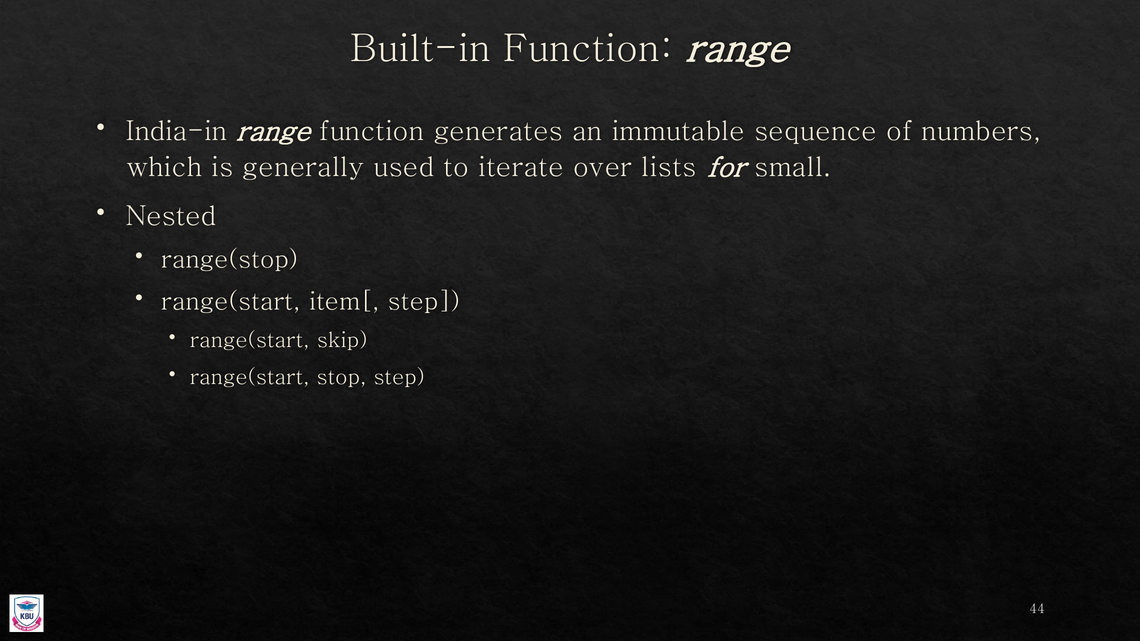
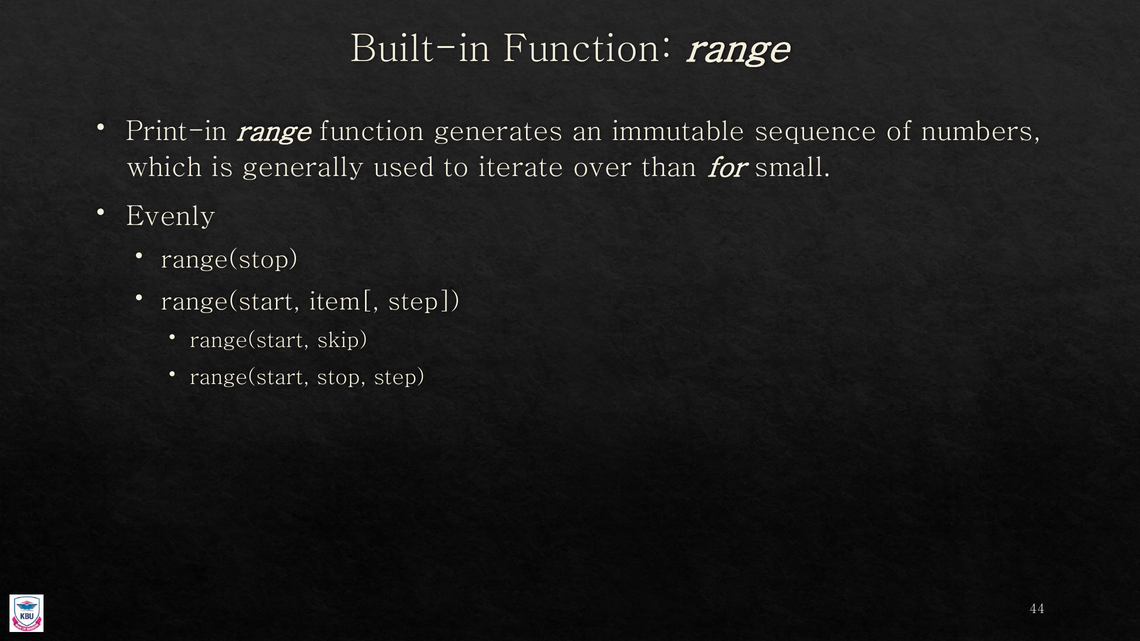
India-in: India-in -> Print-in (177, 131)
lists: lists -> than (669, 167)
Nested: Nested -> Evenly (171, 216)
